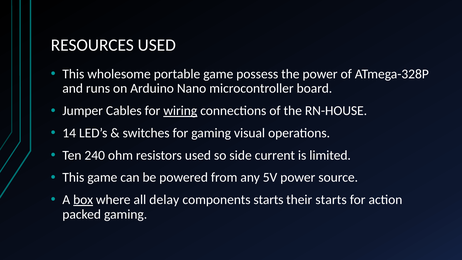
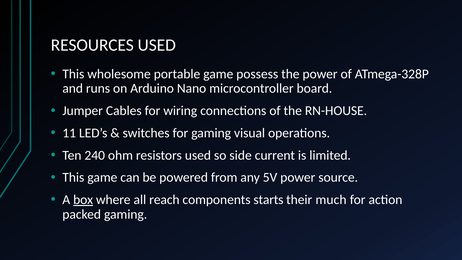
wiring underline: present -> none (180, 111)
14: 14 -> 11 (69, 133)
delay: delay -> reach (164, 200)
their starts: starts -> much (331, 200)
